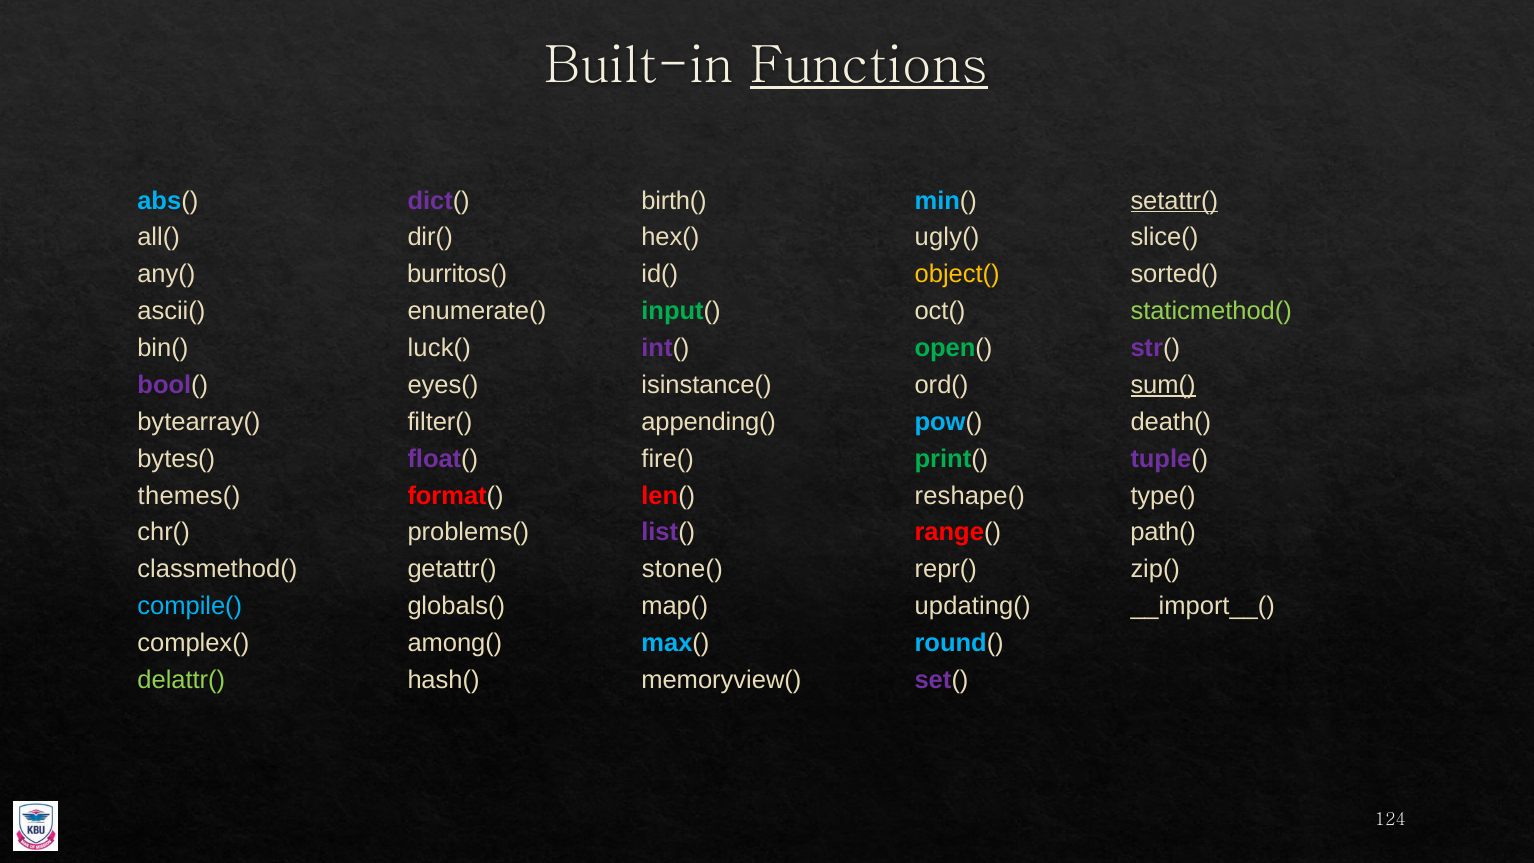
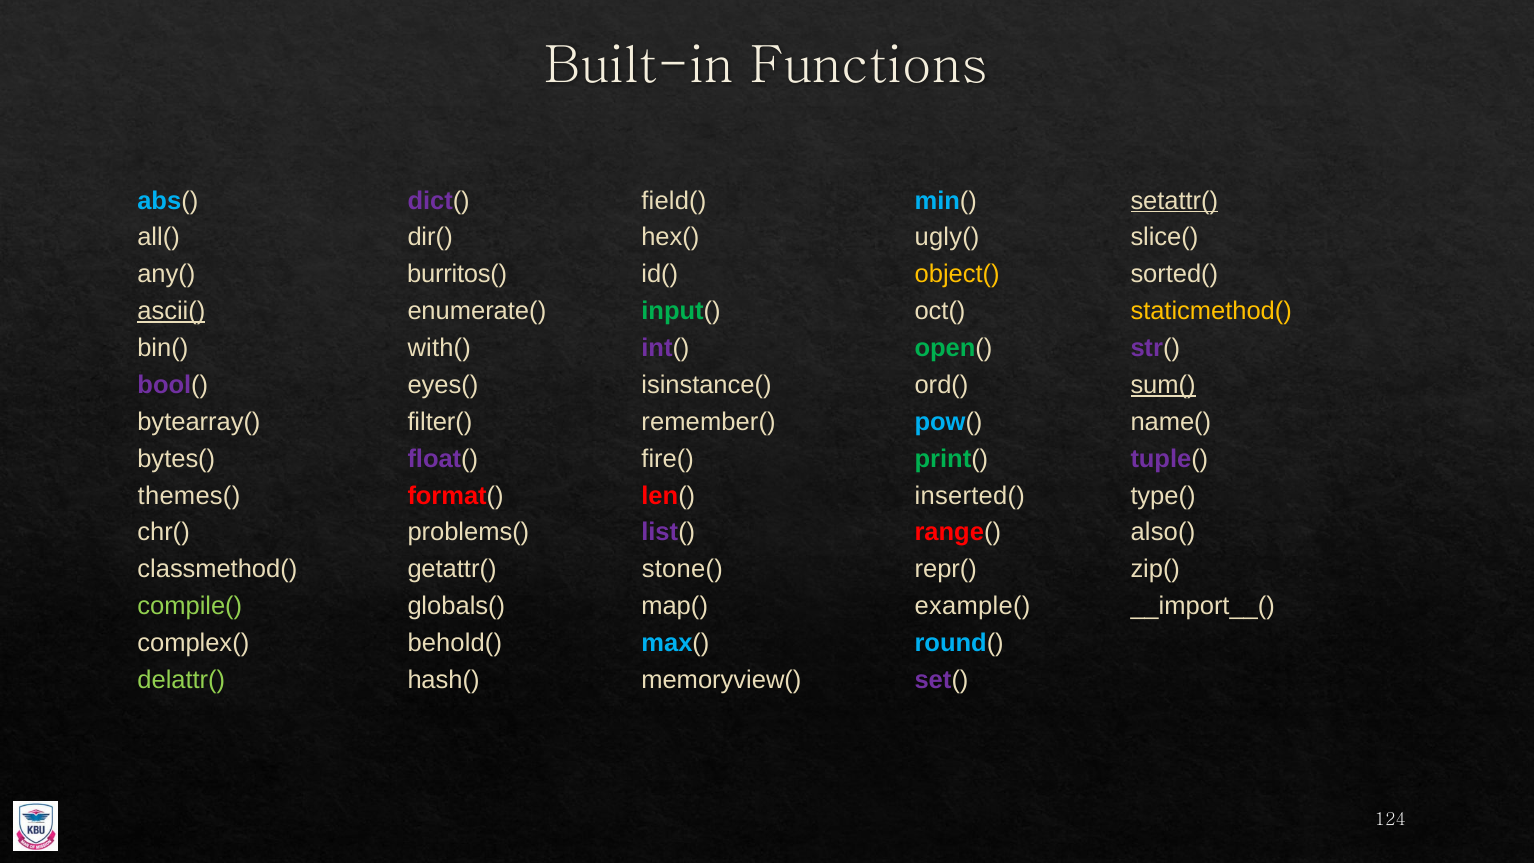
Functions underline: present -> none (869, 65)
birth(: birth( -> field( (674, 201)
ascii( underline: none -> present (171, 311)
staticmethod( colour: light green -> yellow (1211, 311)
luck(: luck( -> with( (439, 348)
appending(: appending( -> remember( (709, 422)
death(: death( -> name( (1171, 422)
reshape(: reshape( -> inserted( (970, 496)
path(: path( -> also( (1163, 532)
compile( colour: light blue -> light green (190, 606)
updating(: updating( -> example( (973, 606)
among(: among( -> behold( (455, 643)
